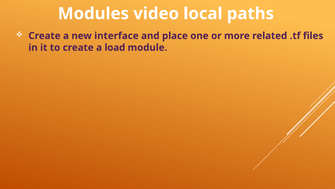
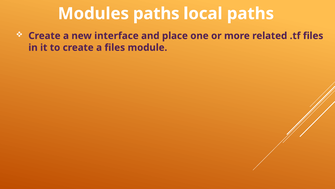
Modules video: video -> paths (156, 14)
a load: load -> files (115, 47)
